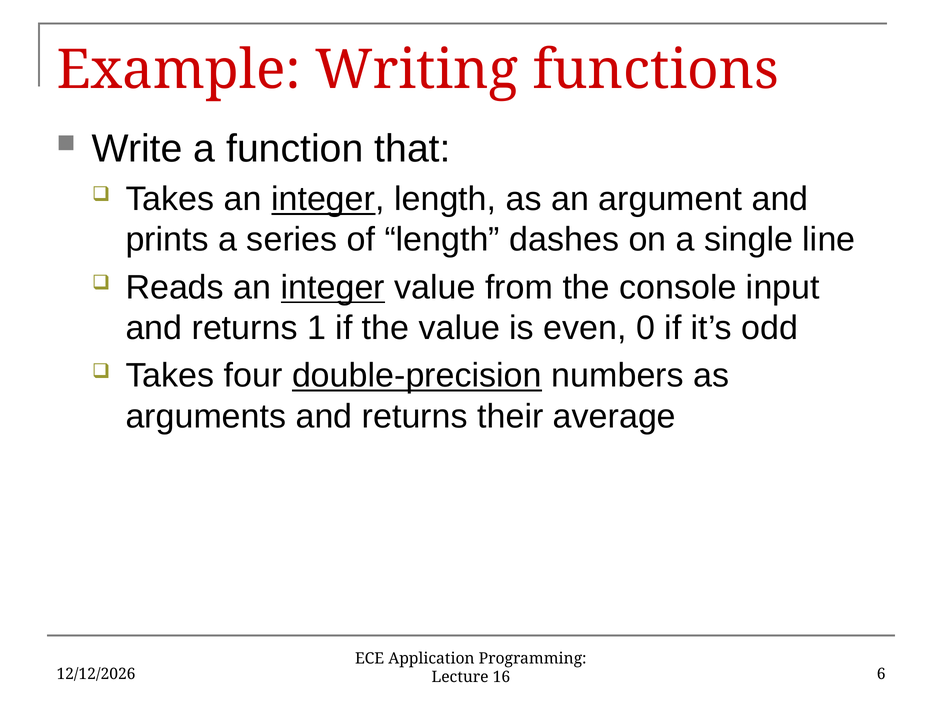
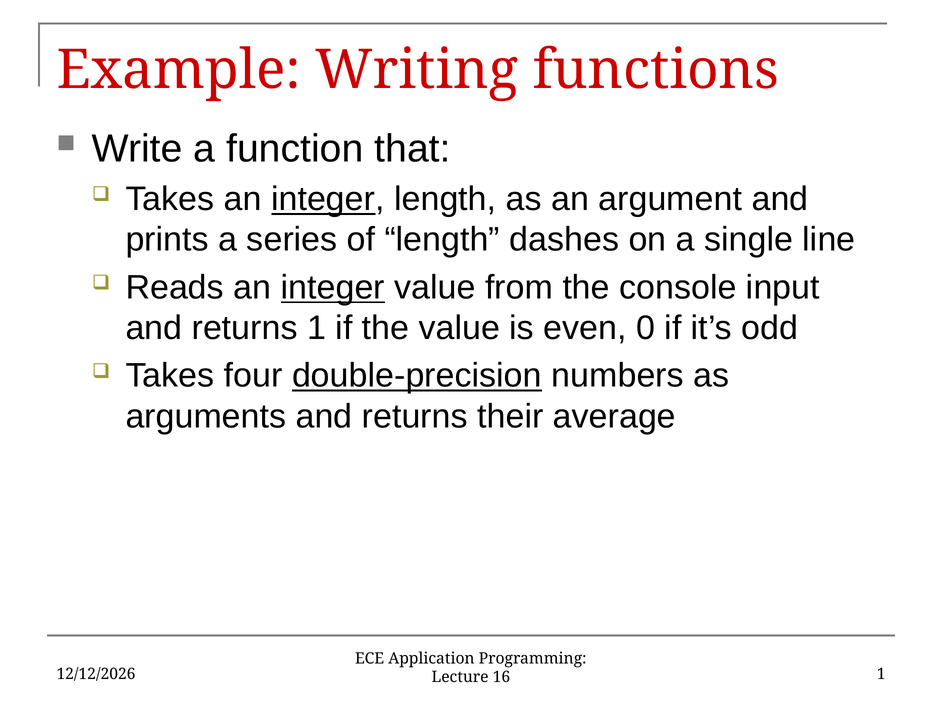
16 6: 6 -> 1 (881, 675)
